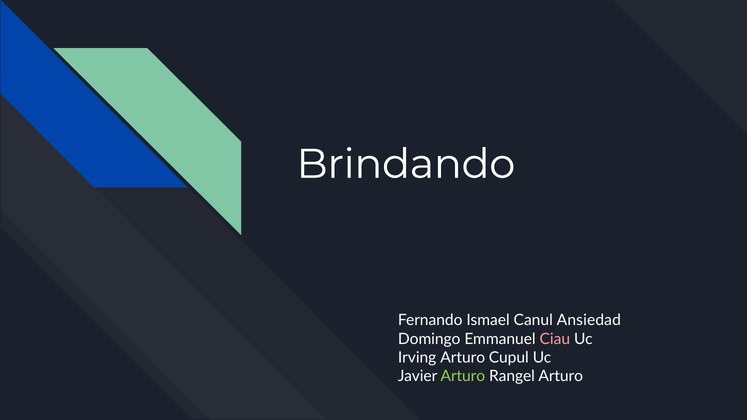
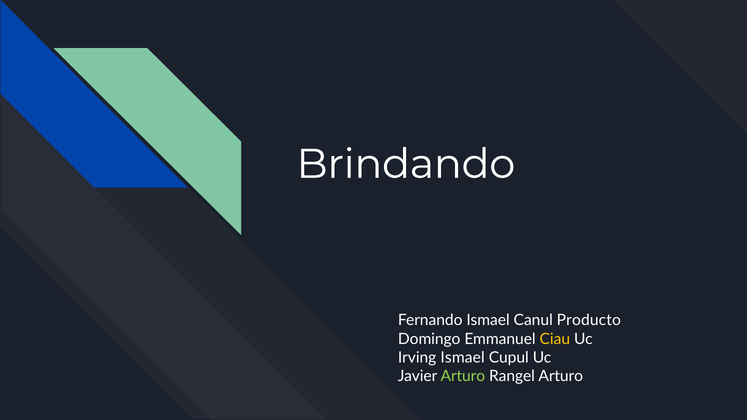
Ansiedad: Ansiedad -> Producto (589, 320)
Ciau colour: pink -> yellow (555, 339)
Irving Arturo: Arturo -> Ismael (463, 358)
